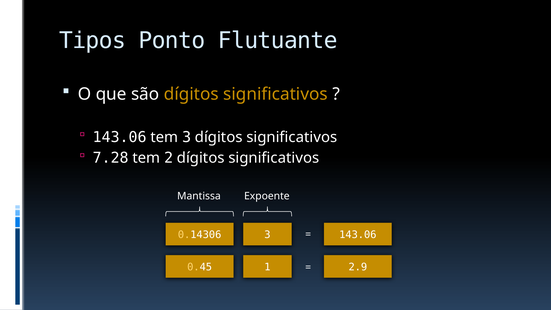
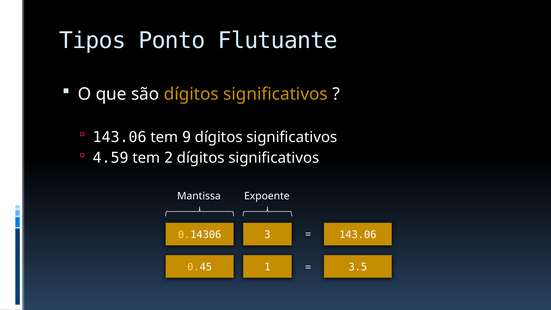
tem 3: 3 -> 9 (187, 137)
7.28: 7.28 -> 4.59 (111, 158)
2.9: 2.9 -> 3.5 (358, 267)
